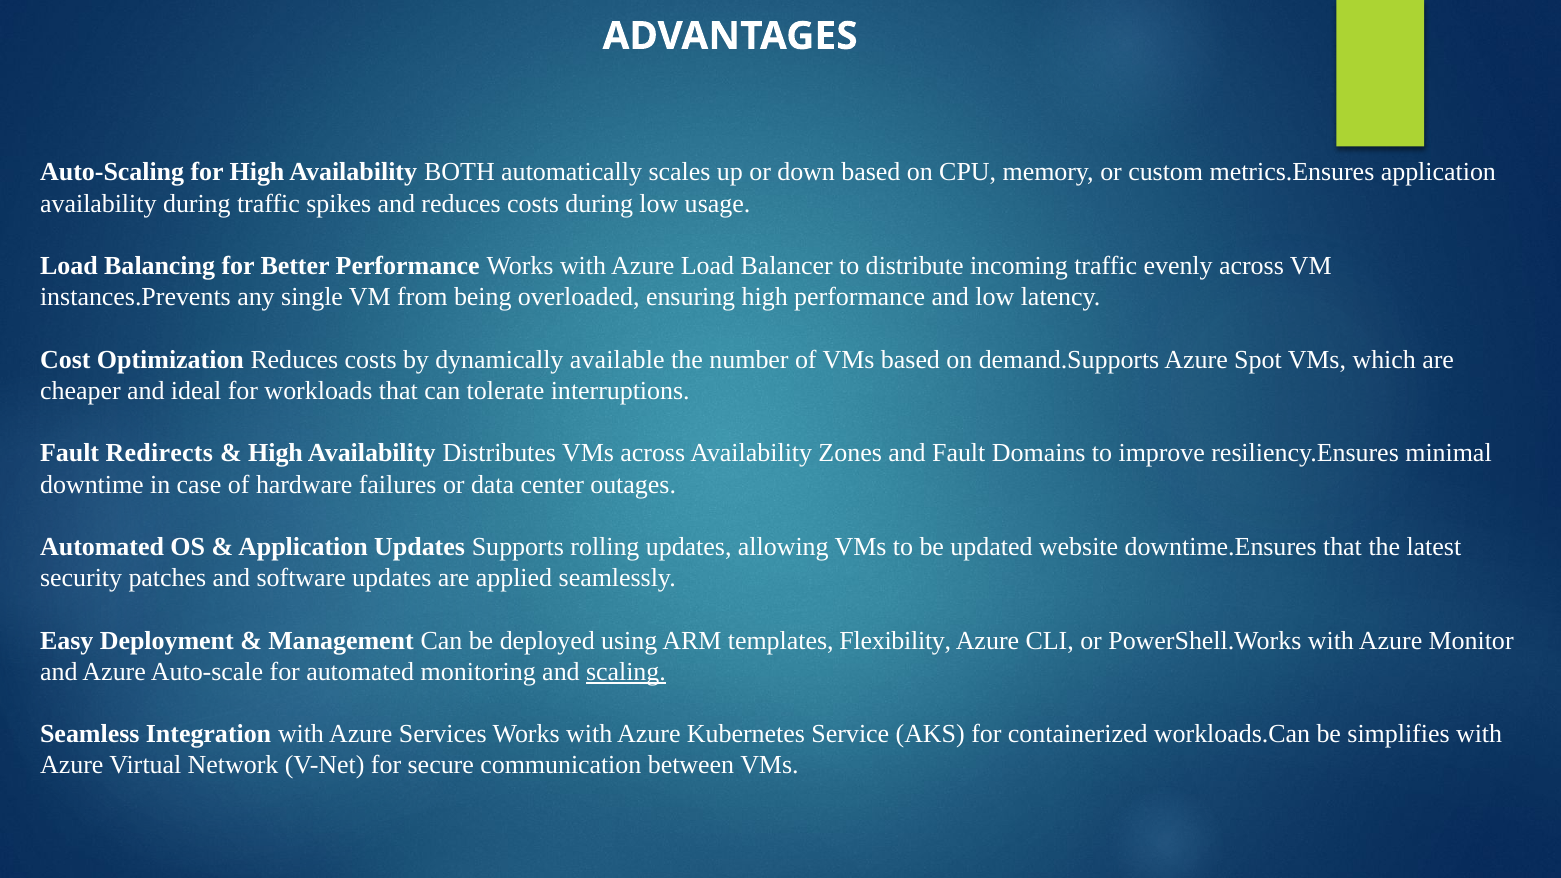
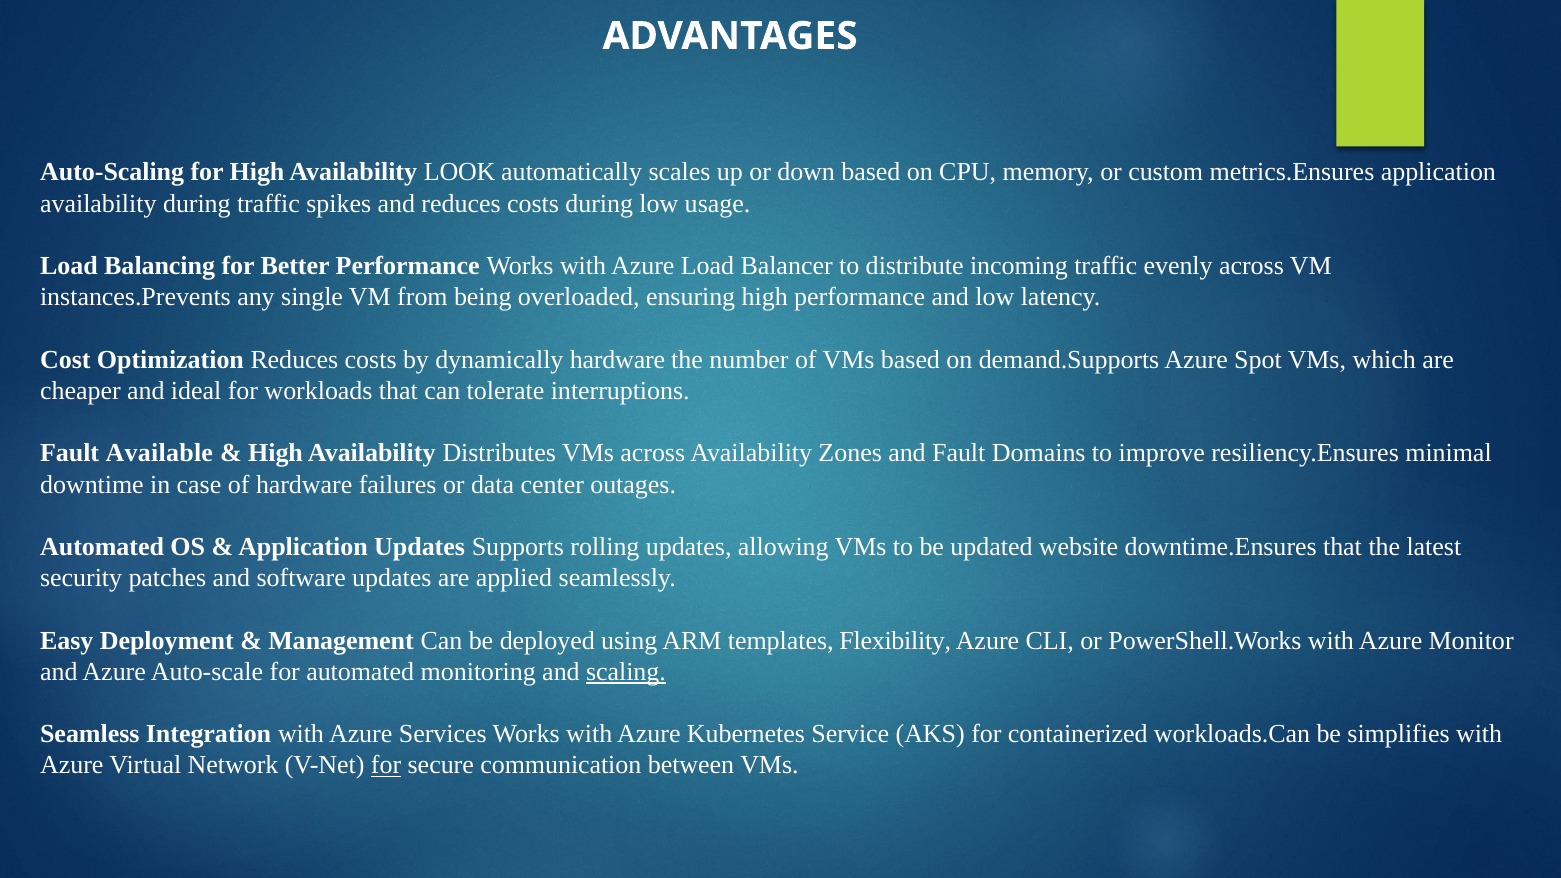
BOTH: BOTH -> LOOK (460, 172)
dynamically available: available -> hardware (617, 360)
Redirects: Redirects -> Available (159, 453)
for underline: none -> present (386, 765)
